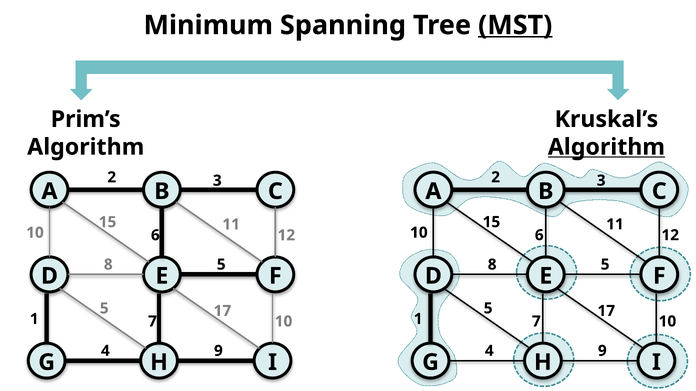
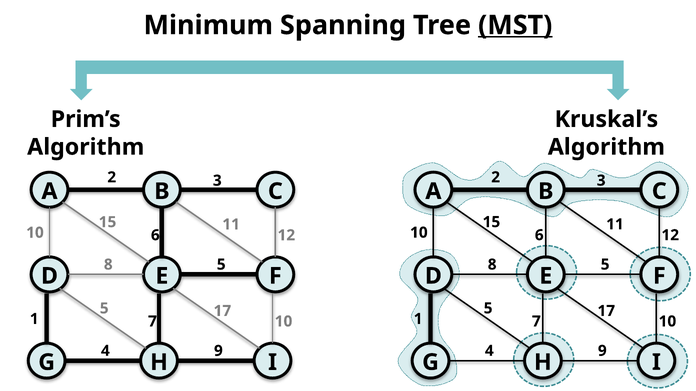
Algorithm underline: present -> none (606, 147)
